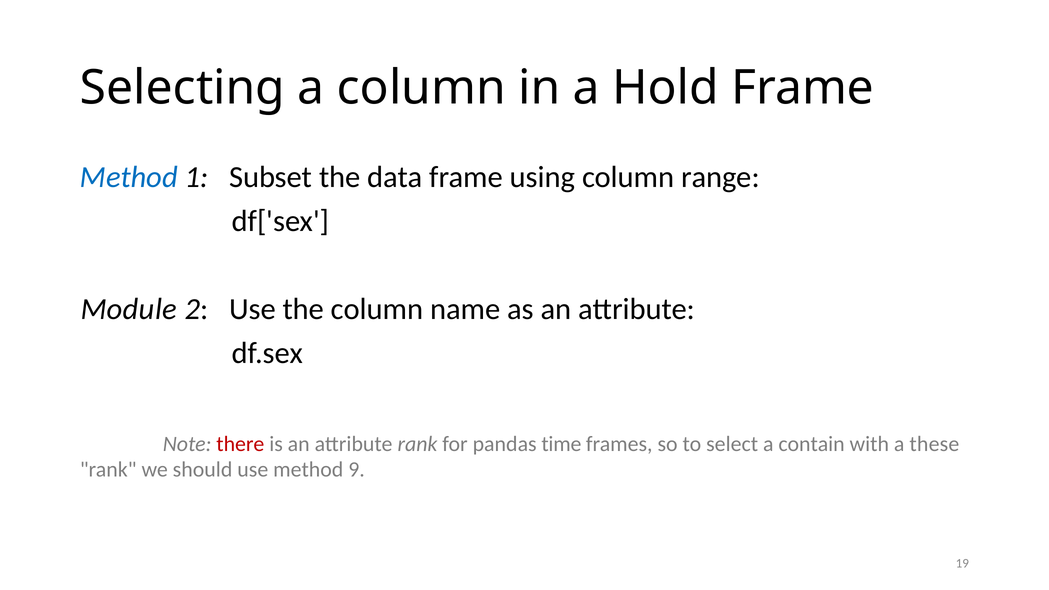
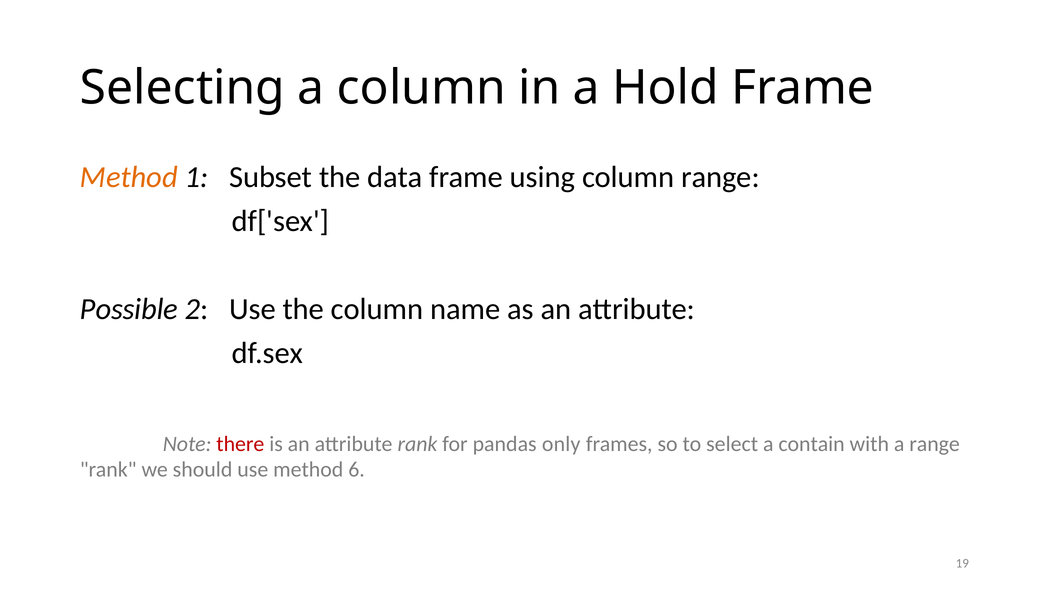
Method colour: blue -> orange (129, 177)
Module: Module -> Possible (129, 309)
time: time -> only (561, 444)
a these: these -> range (935, 444)
9: 9 -> 6 (357, 470)
